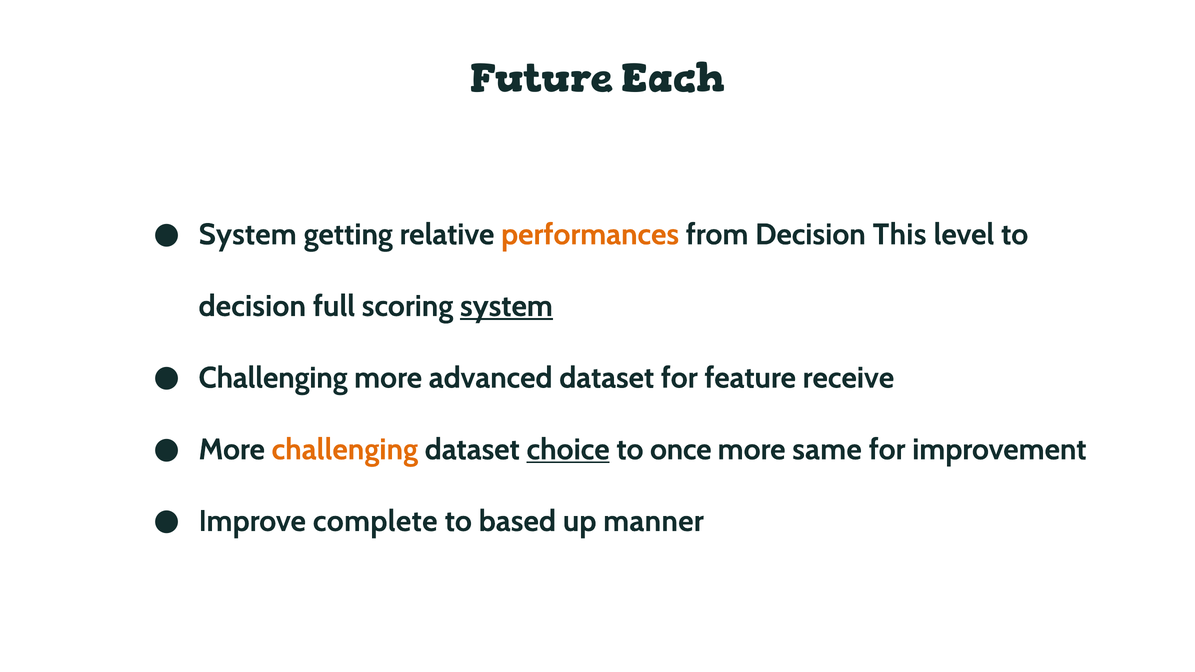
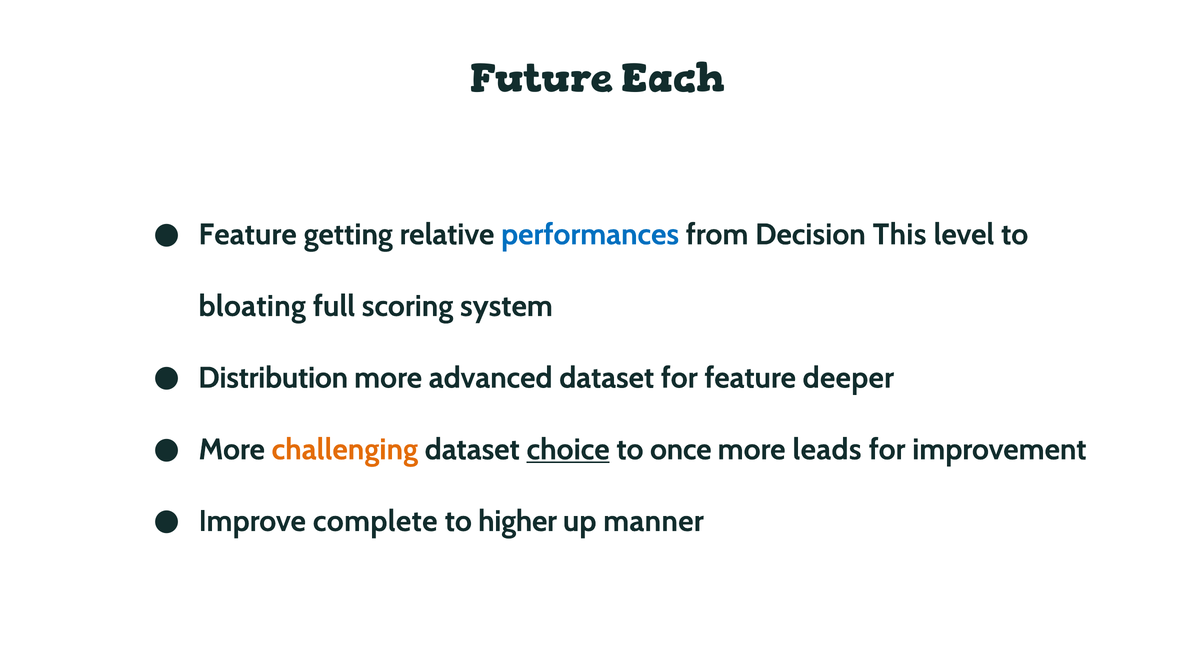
System: System -> Feature (248, 235)
performances colour: orange -> blue (590, 235)
decision: decision -> bloating (252, 306)
system underline: present -> none (506, 306)
Challenging: Challenging -> Distribution (273, 378)
receive: receive -> deeper (848, 378)
same: same -> leads (827, 450)
based: based -> higher (518, 521)
